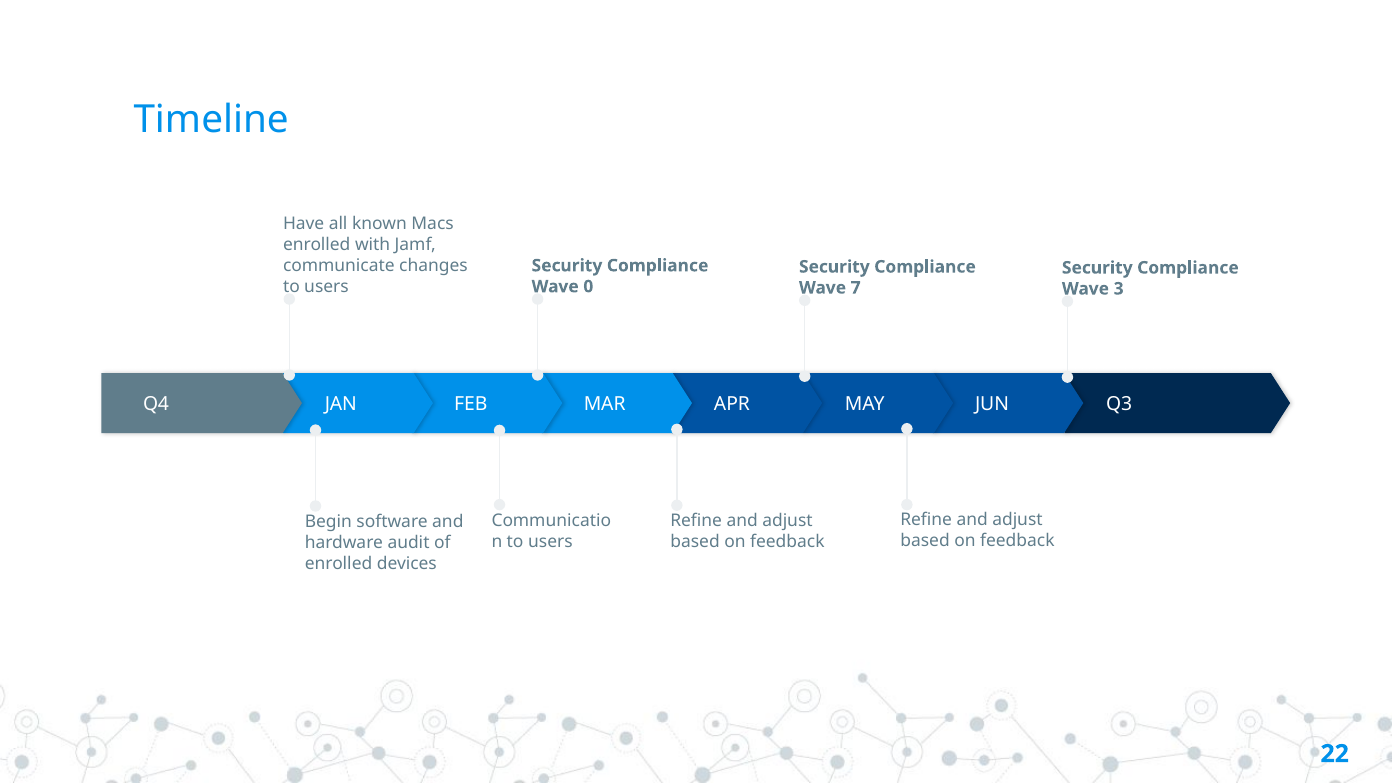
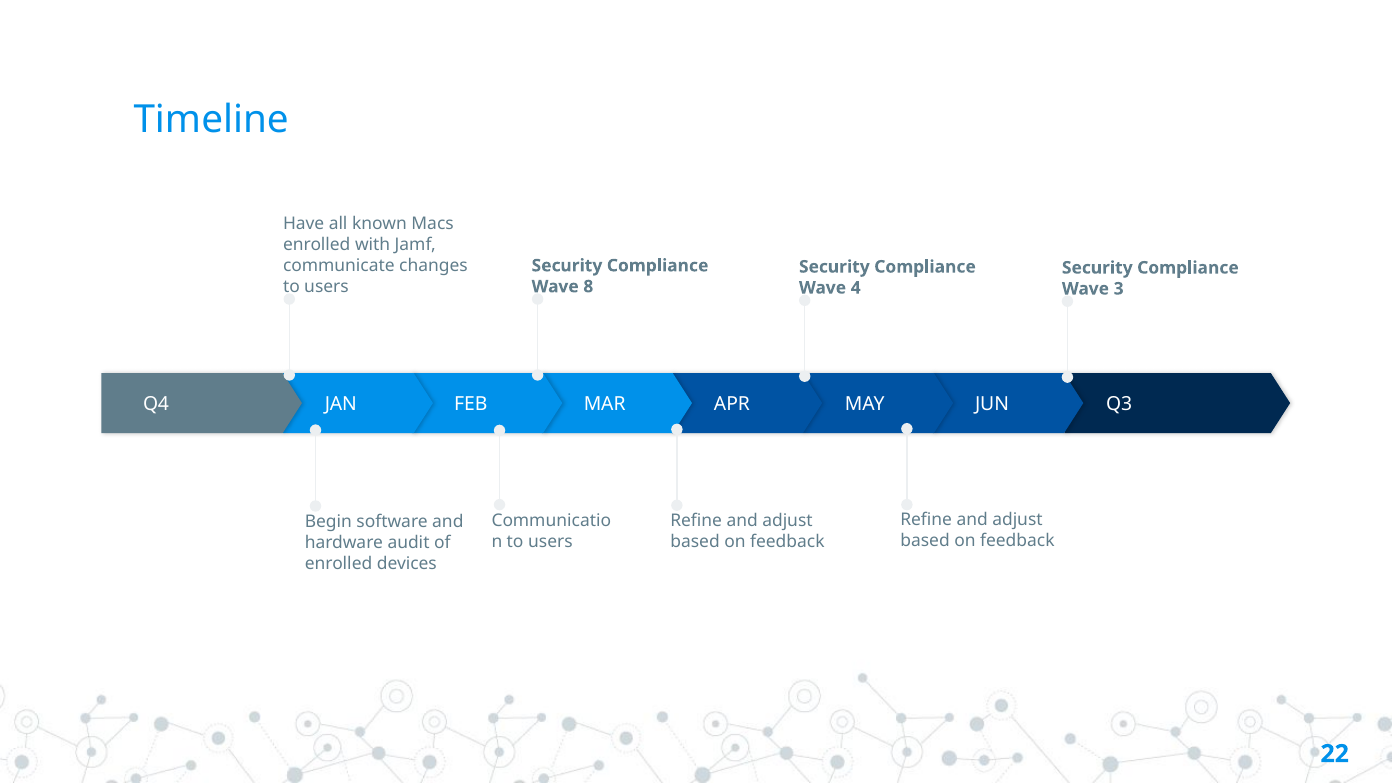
0: 0 -> 8 (588, 287)
7: 7 -> 4 (856, 288)
